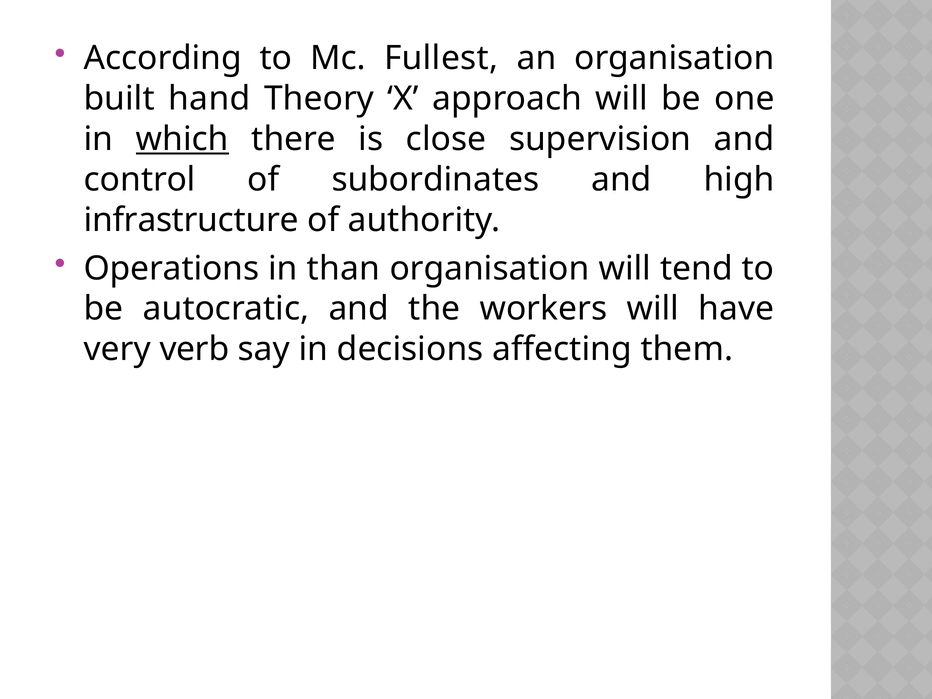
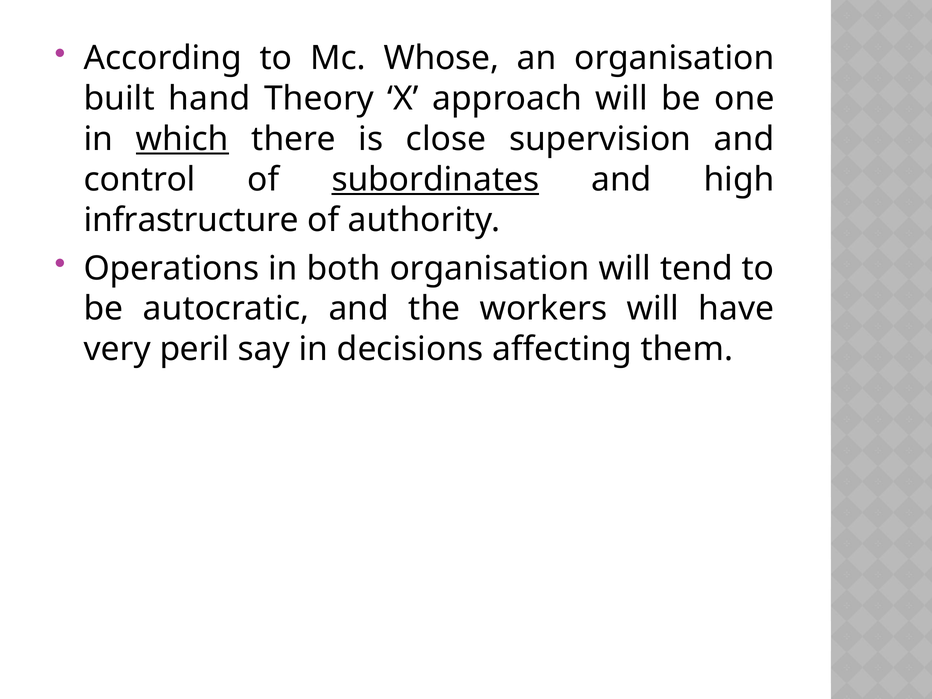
Fullest: Fullest -> Whose (441, 58)
subordinates underline: none -> present (435, 180)
than: than -> both (344, 268)
verb: verb -> peril (194, 349)
